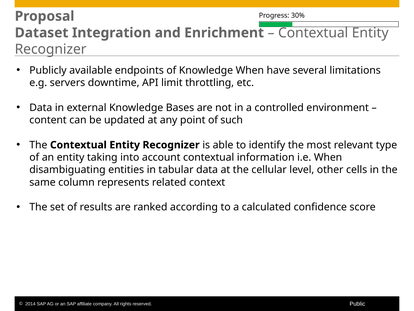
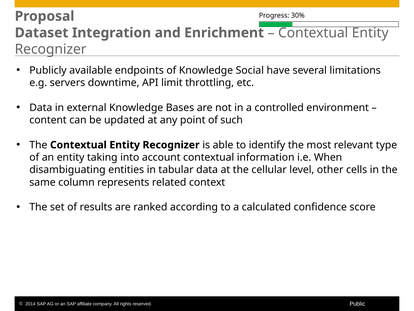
Knowledge When: When -> Social (250, 70)
